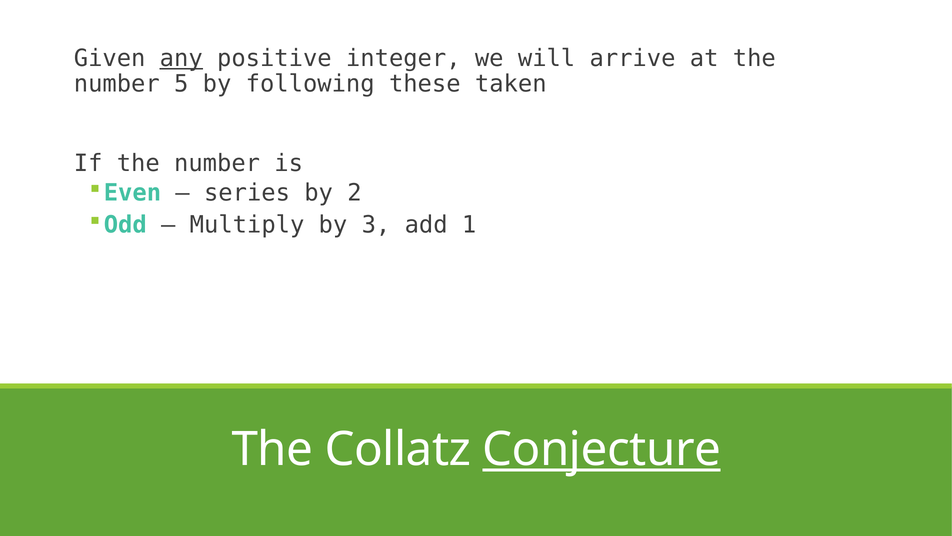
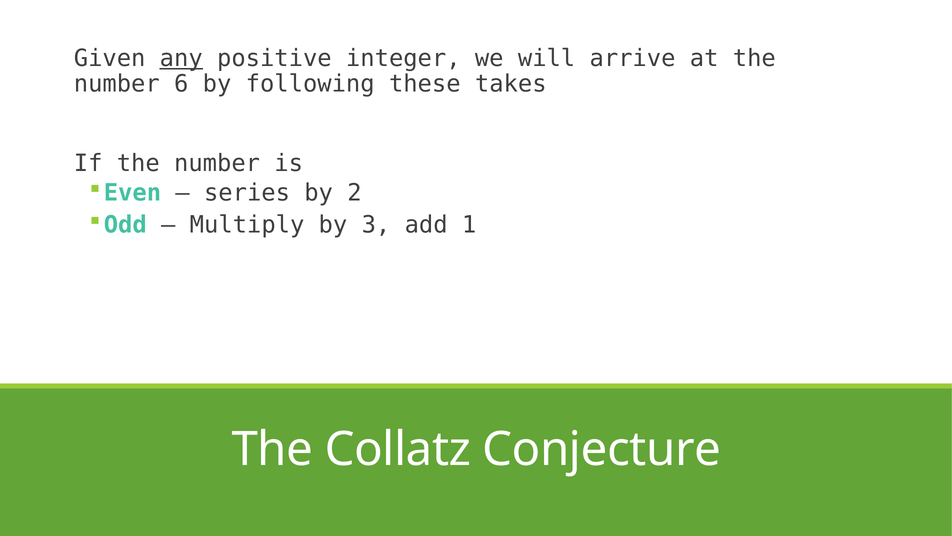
5: 5 -> 6 (181, 84)
taken: taken -> takes (511, 84)
Conjecture underline: present -> none (602, 449)
